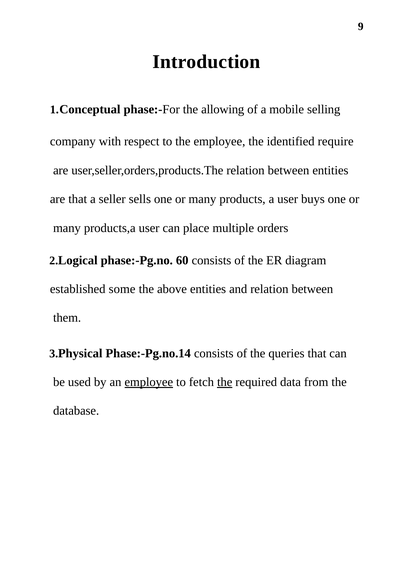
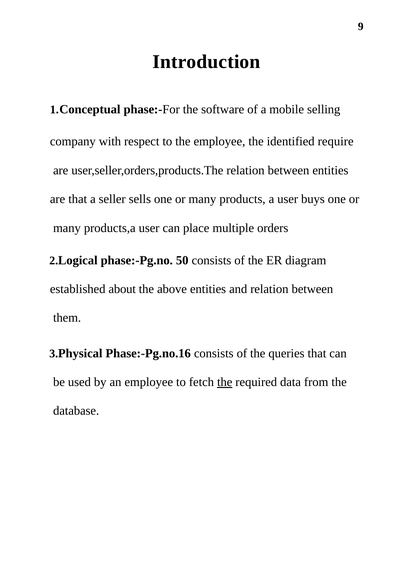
allowing: allowing -> software (223, 109)
60: 60 -> 50 (182, 260)
some: some -> about (122, 289)
Phase:-Pg.no.14: Phase:-Pg.no.14 -> Phase:-Pg.no.16 (148, 353)
employee underline: present -> none (149, 381)
